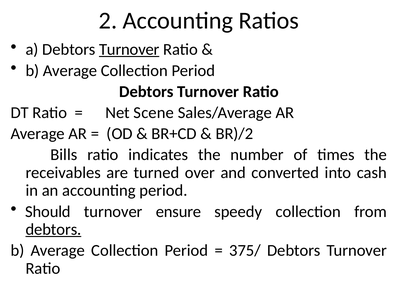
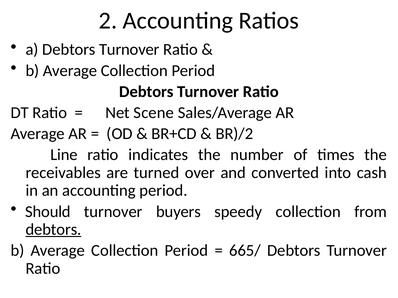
Turnover underline: present -> none (129, 50)
Bills: Bills -> Line (64, 155)
ensure: ensure -> buyers (178, 212)
375/: 375/ -> 665/ (245, 251)
